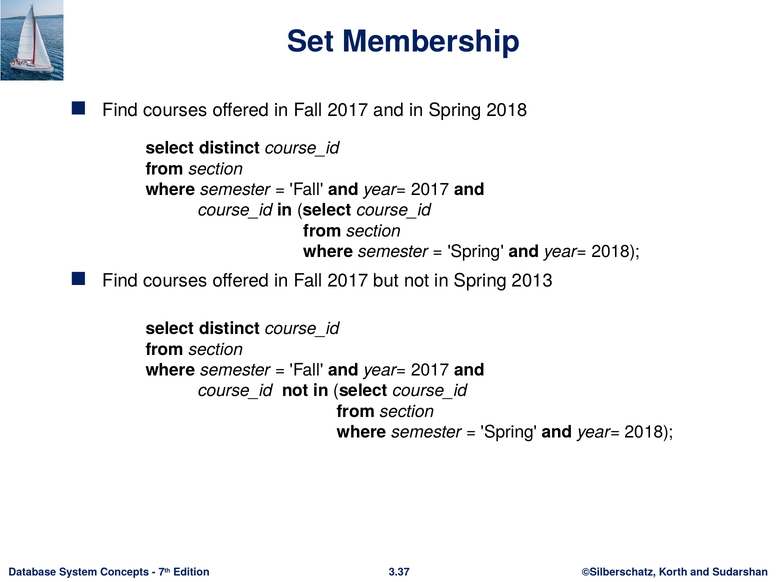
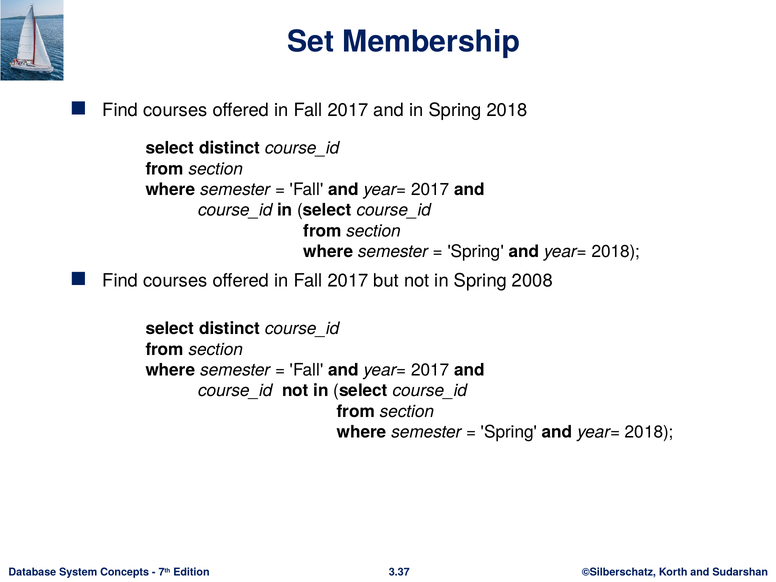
2013: 2013 -> 2008 (532, 281)
